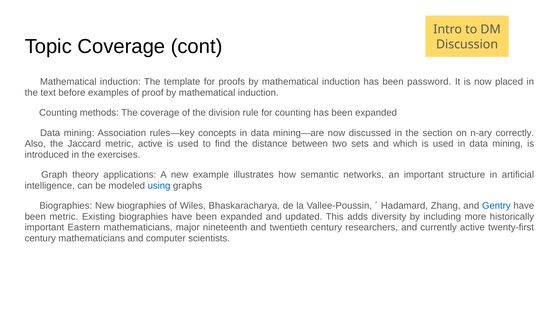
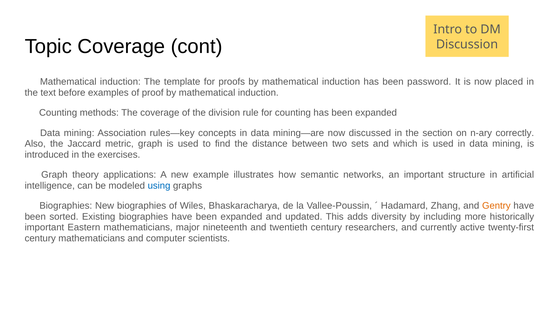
metric active: active -> graph (150, 144)
Gentry colour: blue -> orange (496, 206)
been metric: metric -> sorted (64, 217)
